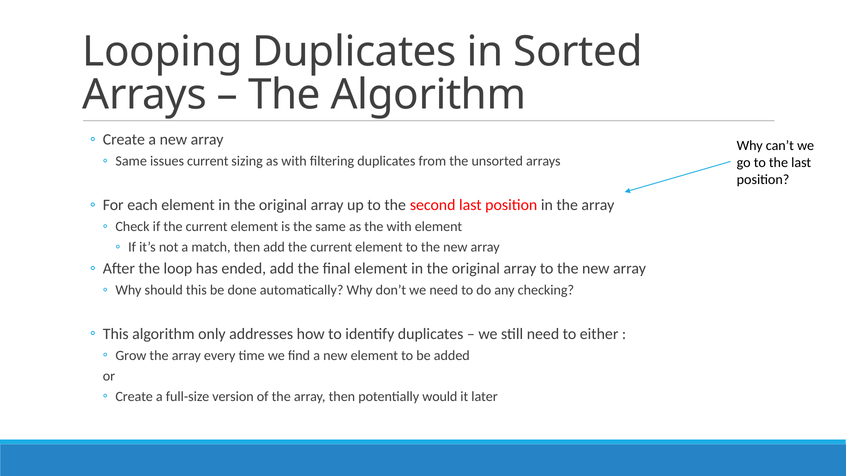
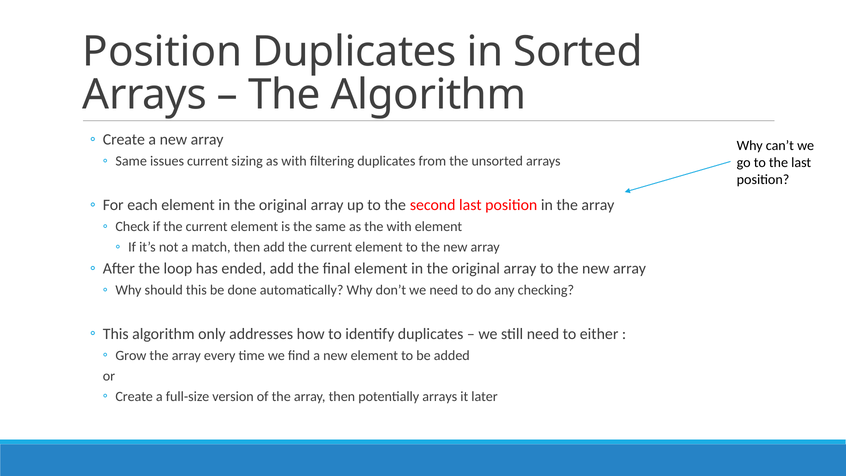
Looping: Looping -> Position (162, 52)
potentially would: would -> arrays (440, 396)
